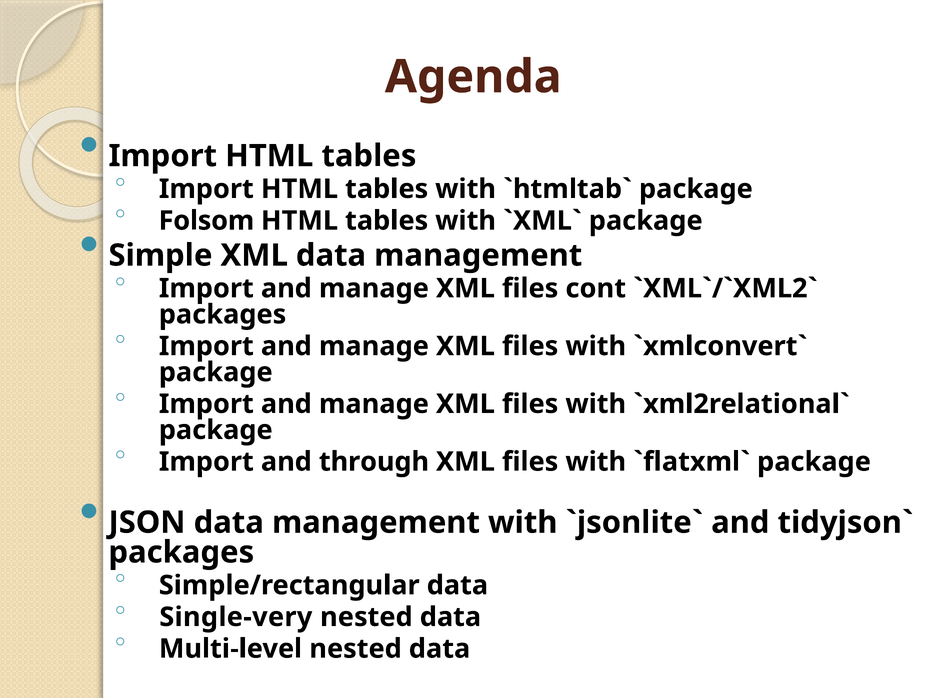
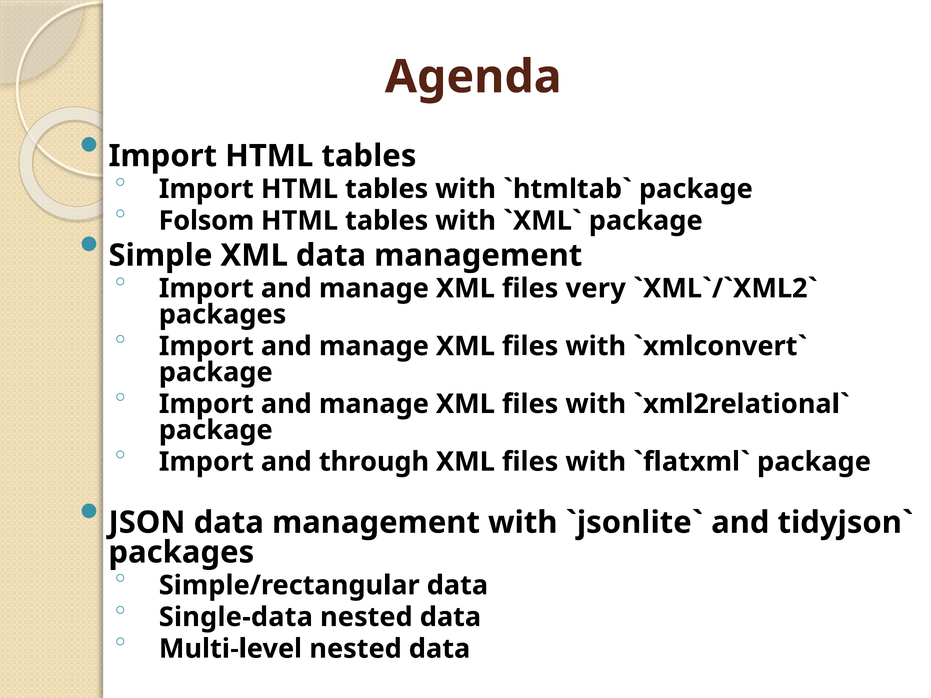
cont: cont -> very (596, 289)
Single-very: Single-very -> Single-data (236, 617)
